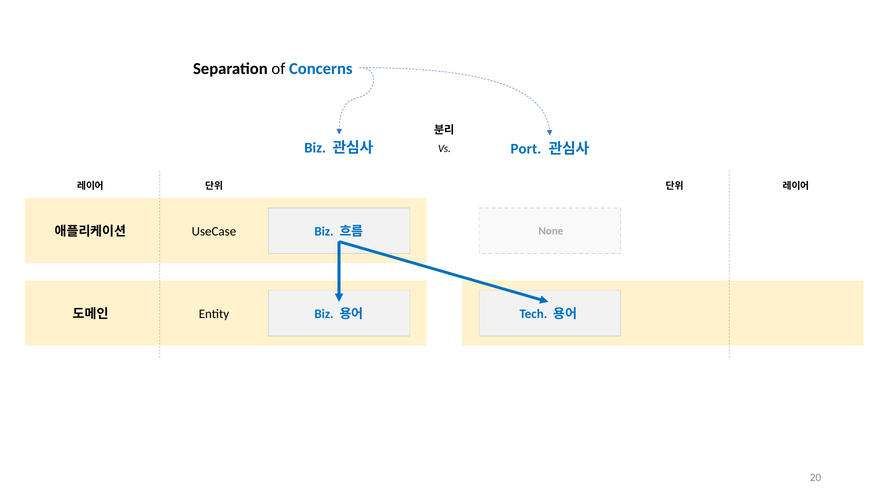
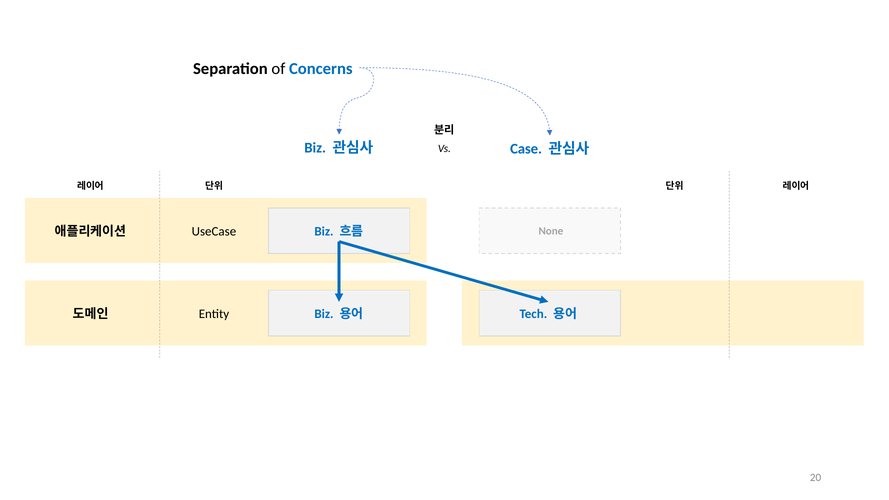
Port: Port -> Case (526, 149)
